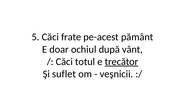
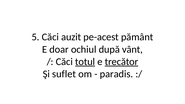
frate: frate -> auzit (71, 37)
totul underline: none -> present (85, 62)
veşnicii: veşnicii -> paradis (116, 74)
